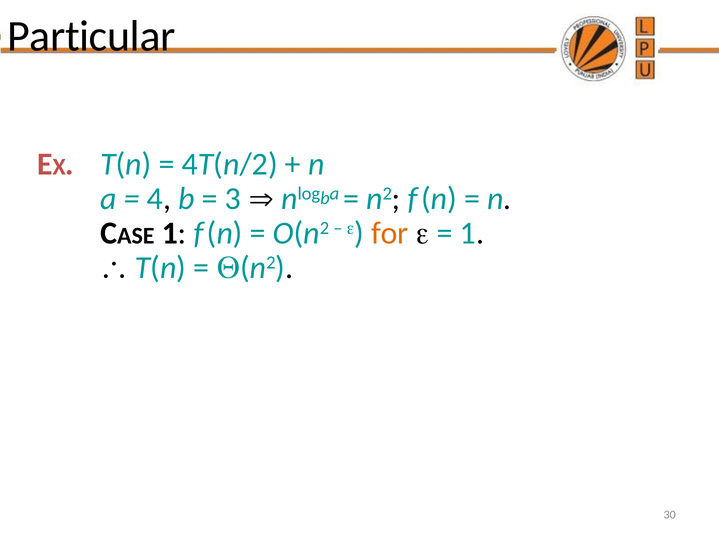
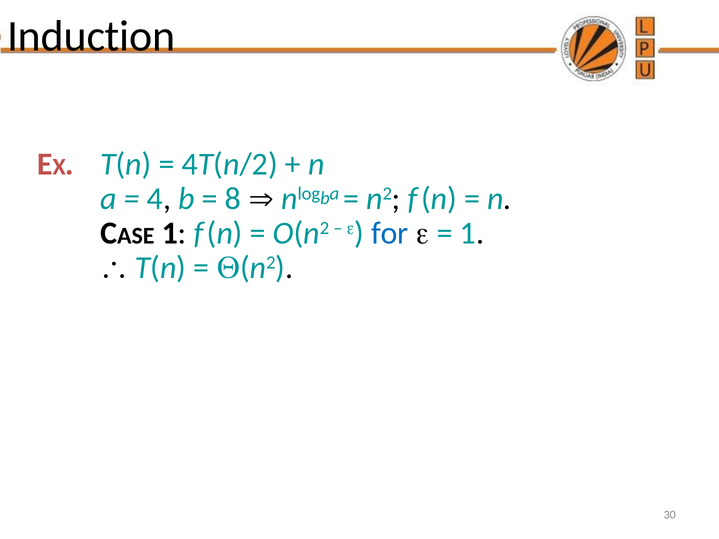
Particular: Particular -> Induction (91, 36)
3: 3 -> 8 (233, 199)
for colour: orange -> blue (390, 233)
